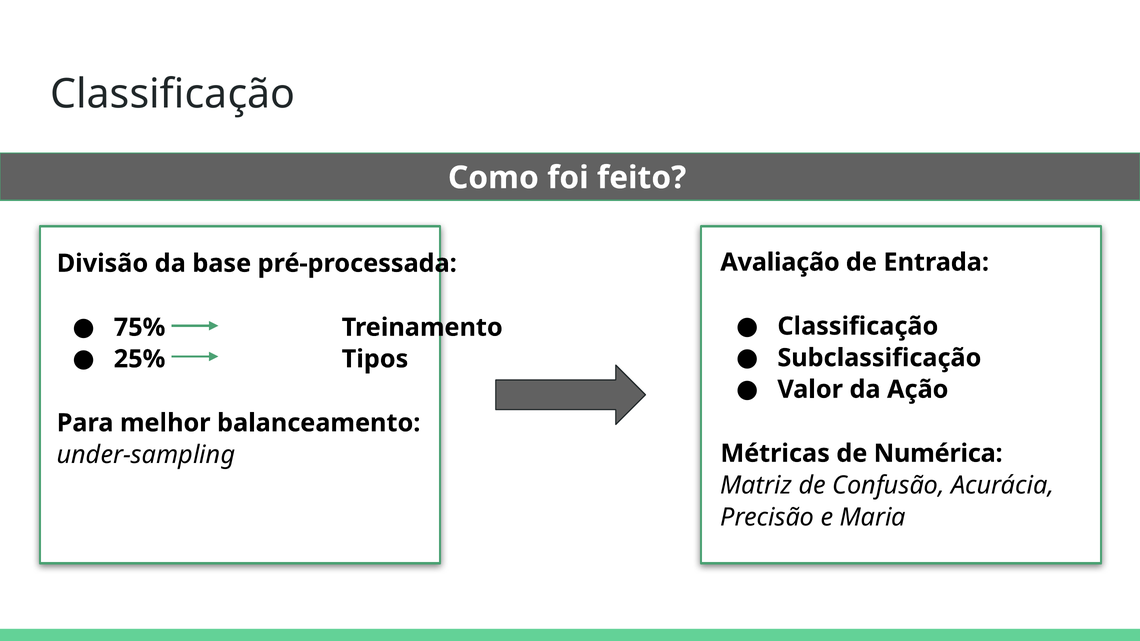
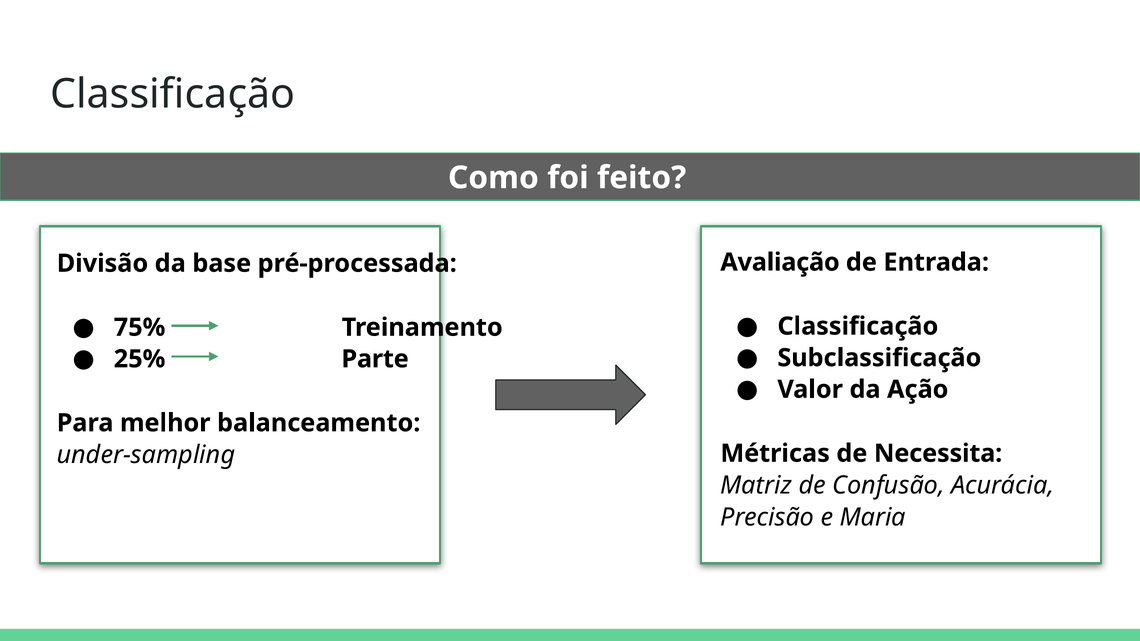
Tipos: Tipos -> Parte (375, 359)
Numérica: Numérica -> Necessita (938, 454)
